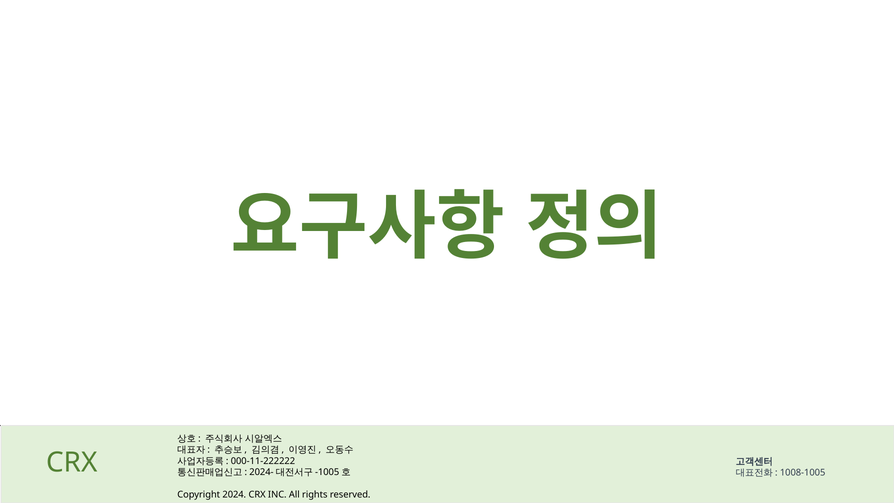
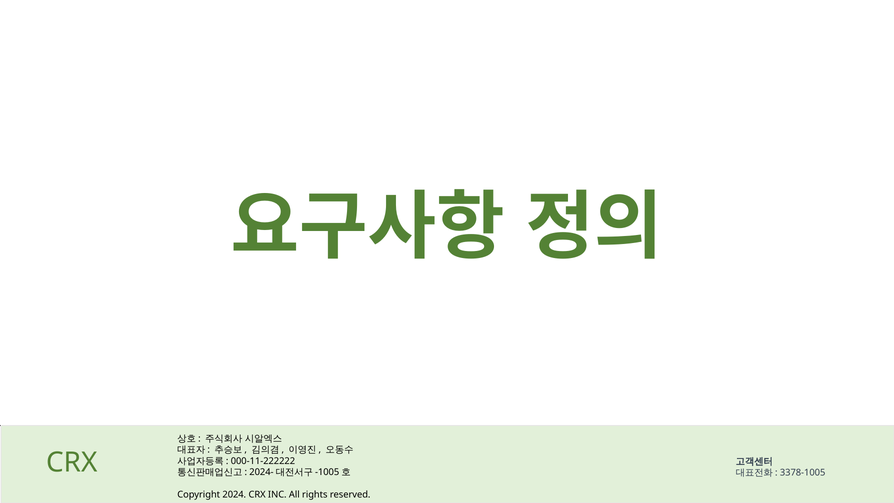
1008-1005: 1008-1005 -> 3378-1005 (803, 472)
